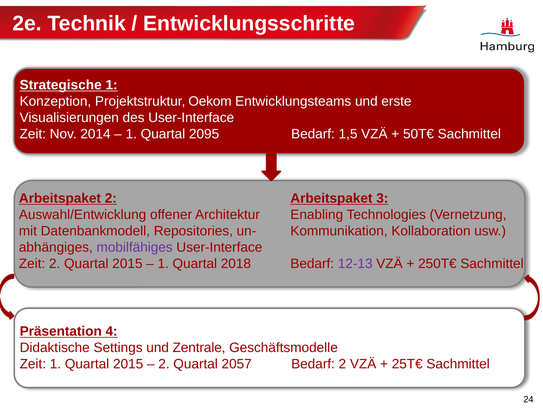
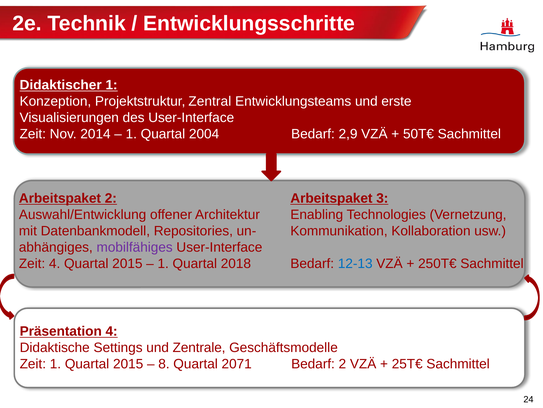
Strategische: Strategische -> Didaktischer (61, 85)
Oekom: Oekom -> Zentral (210, 101)
2095: 2095 -> 2004 (204, 134)
1,5: 1,5 -> 2,9 (348, 134)
Zeit 2: 2 -> 4 (55, 263)
12-13 colour: purple -> blue (355, 263)
2: 2 -> 8 (164, 363)
2057: 2057 -> 2071 (237, 363)
